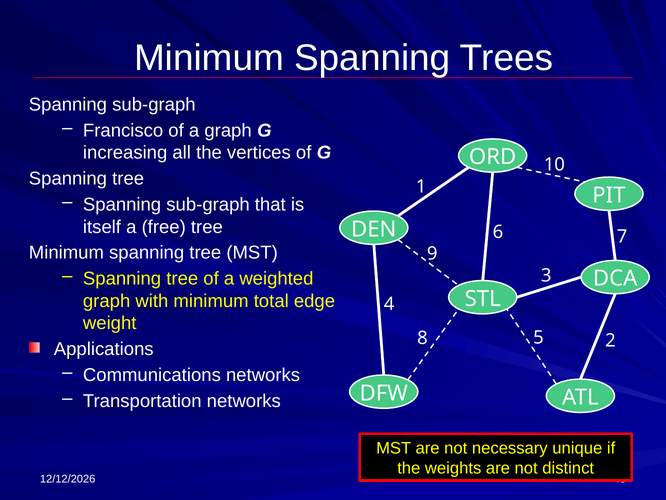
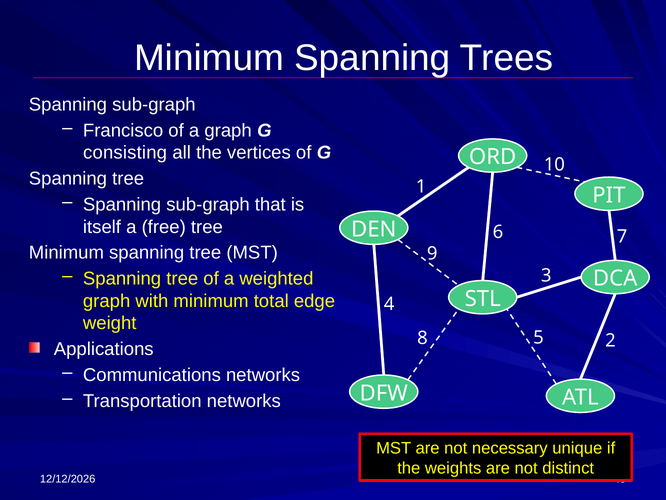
increasing: increasing -> consisting (125, 153)
